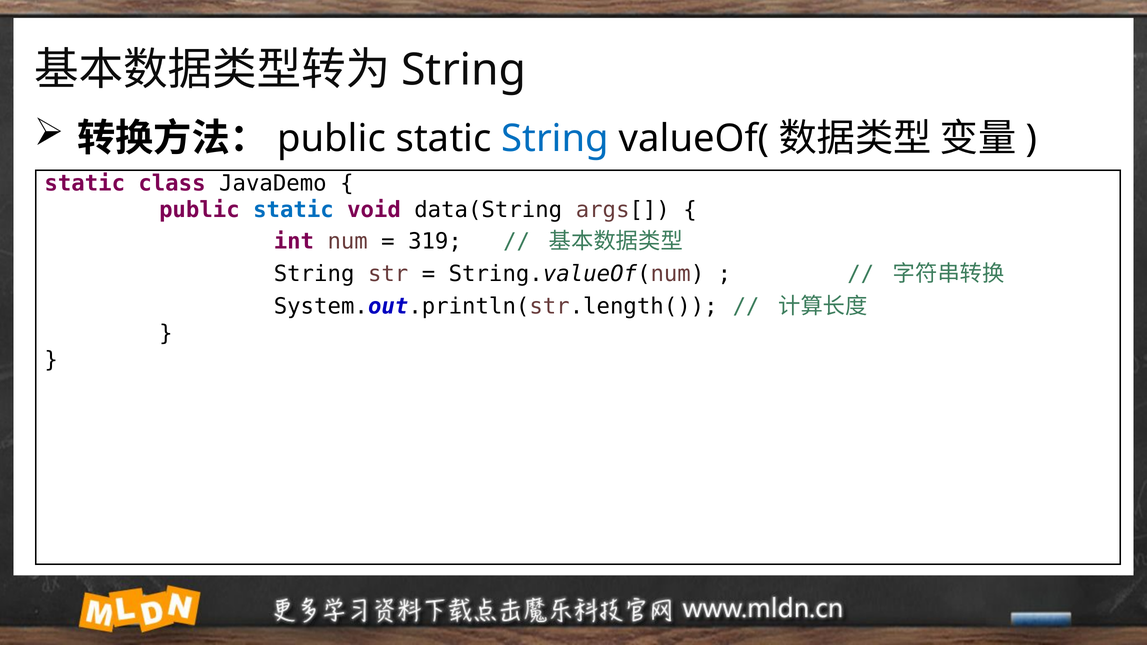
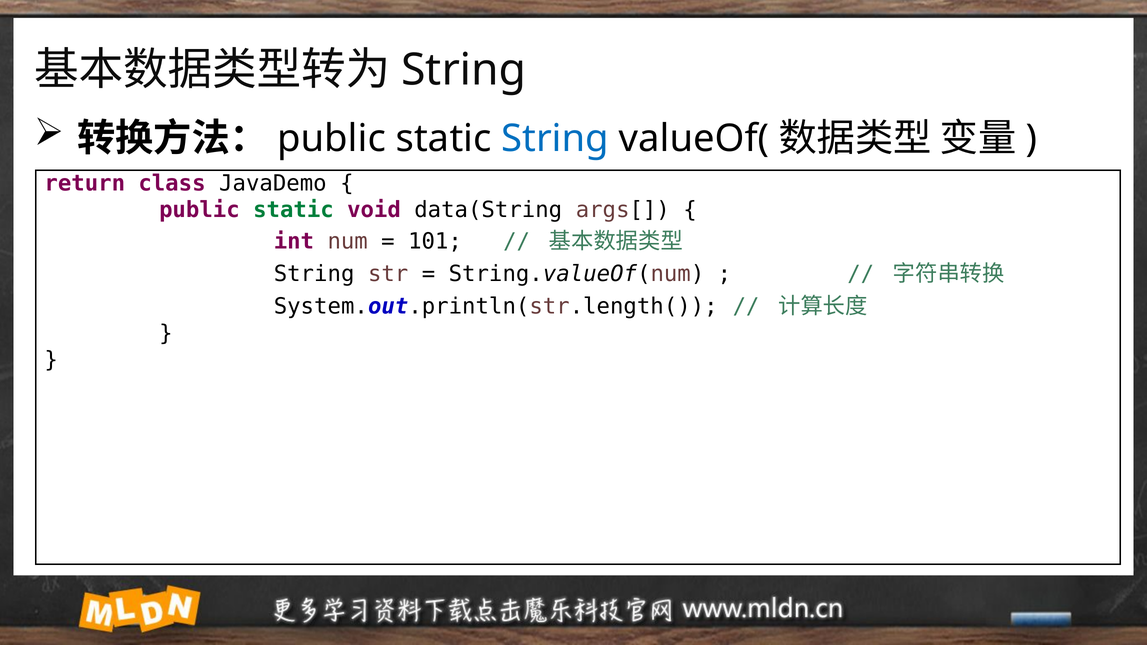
static: static -> return (85, 184)
static colour: blue -> green (293, 210)
319: 319 -> 101 (435, 241)
